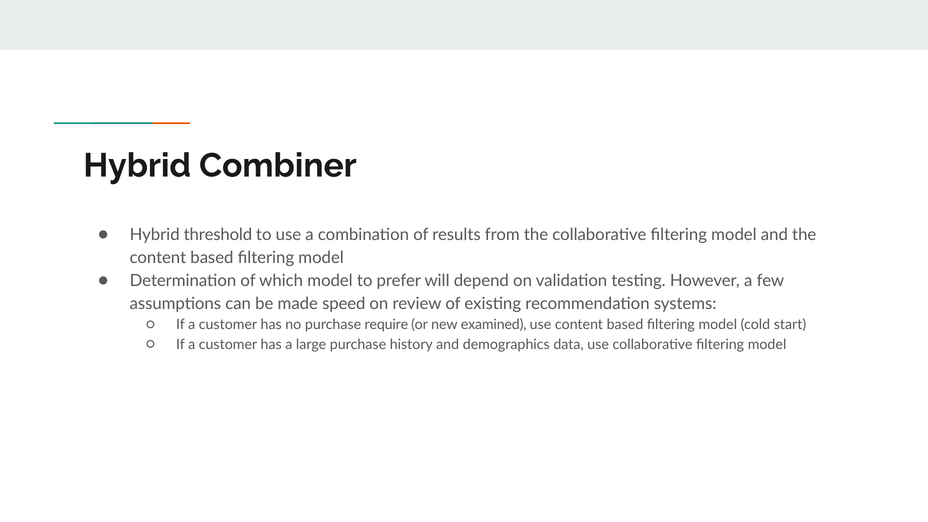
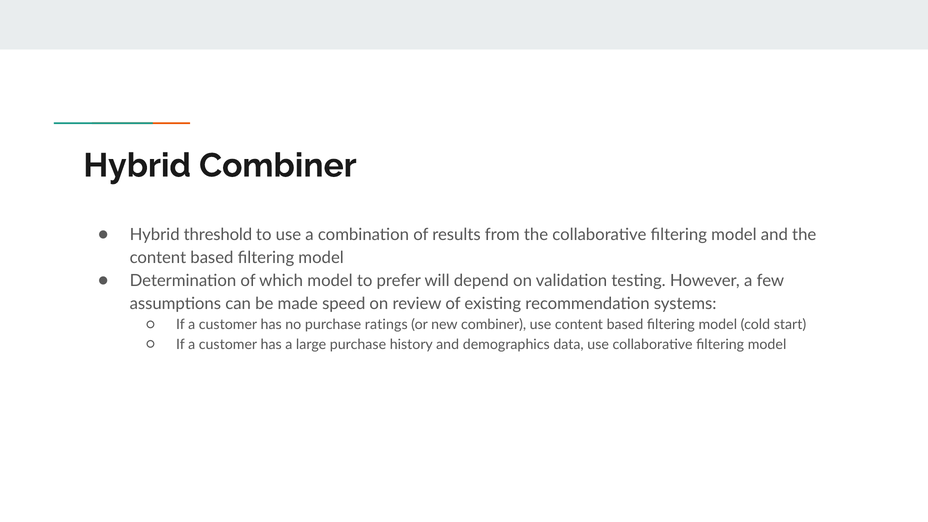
require: require -> ratings (386, 325)
new examined: examined -> combiner (494, 325)
